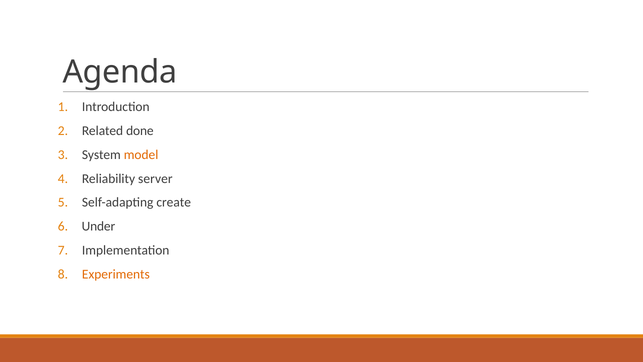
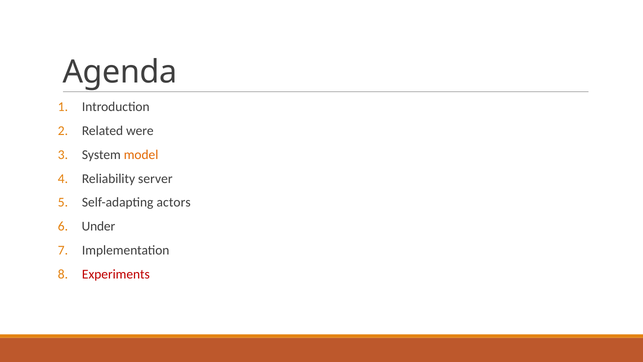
done: done -> were (140, 131)
create: create -> actors (174, 202)
Experiments colour: orange -> red (116, 274)
